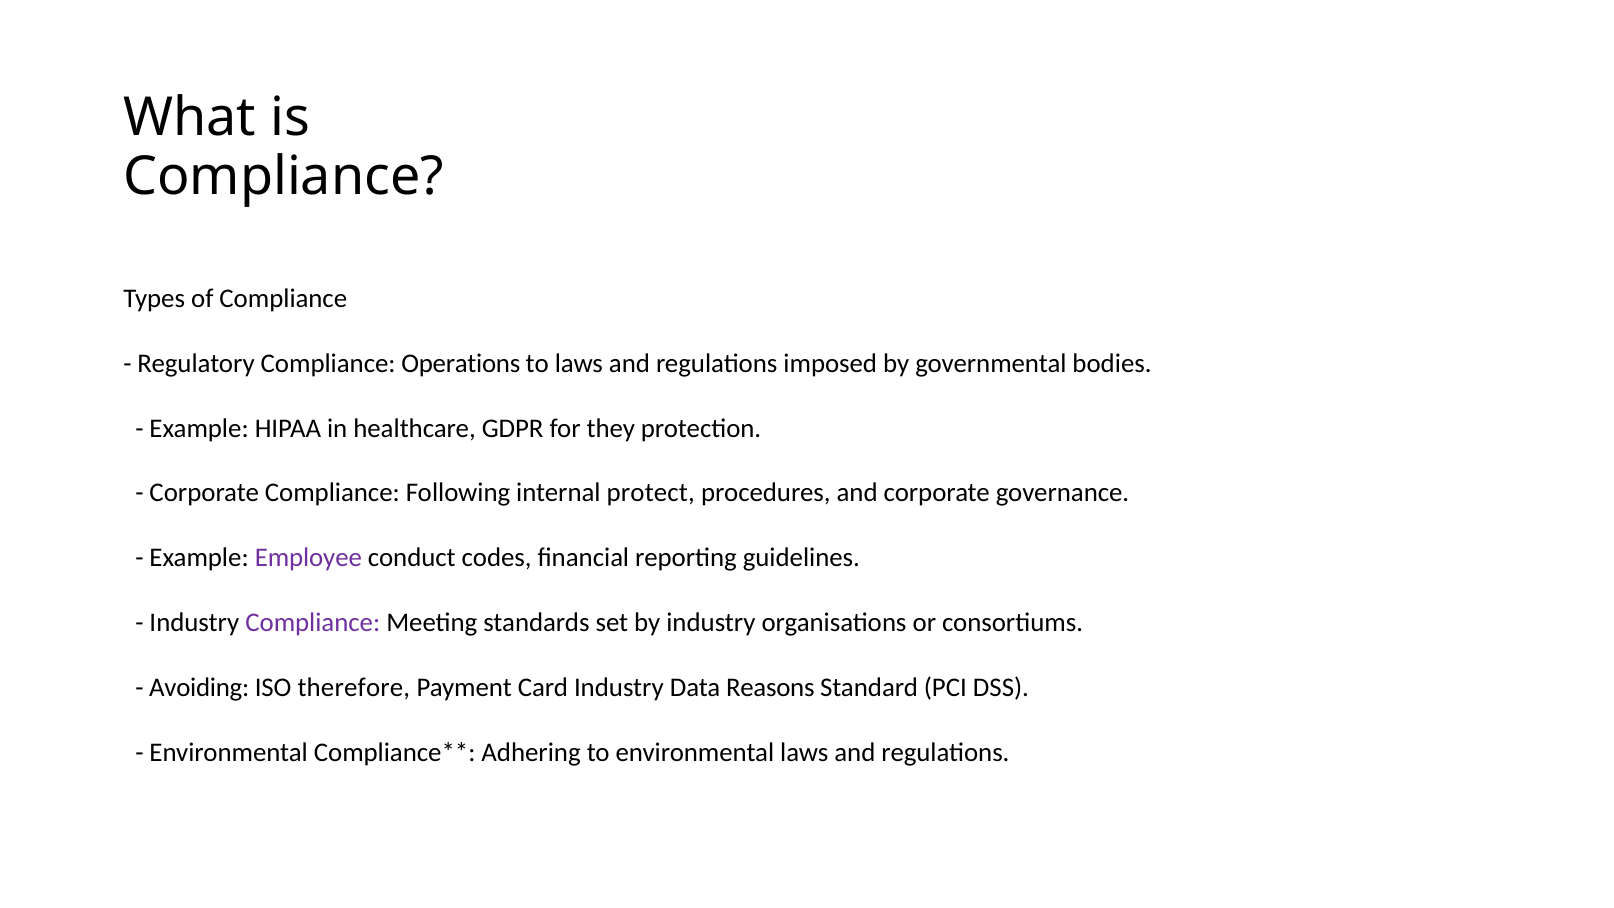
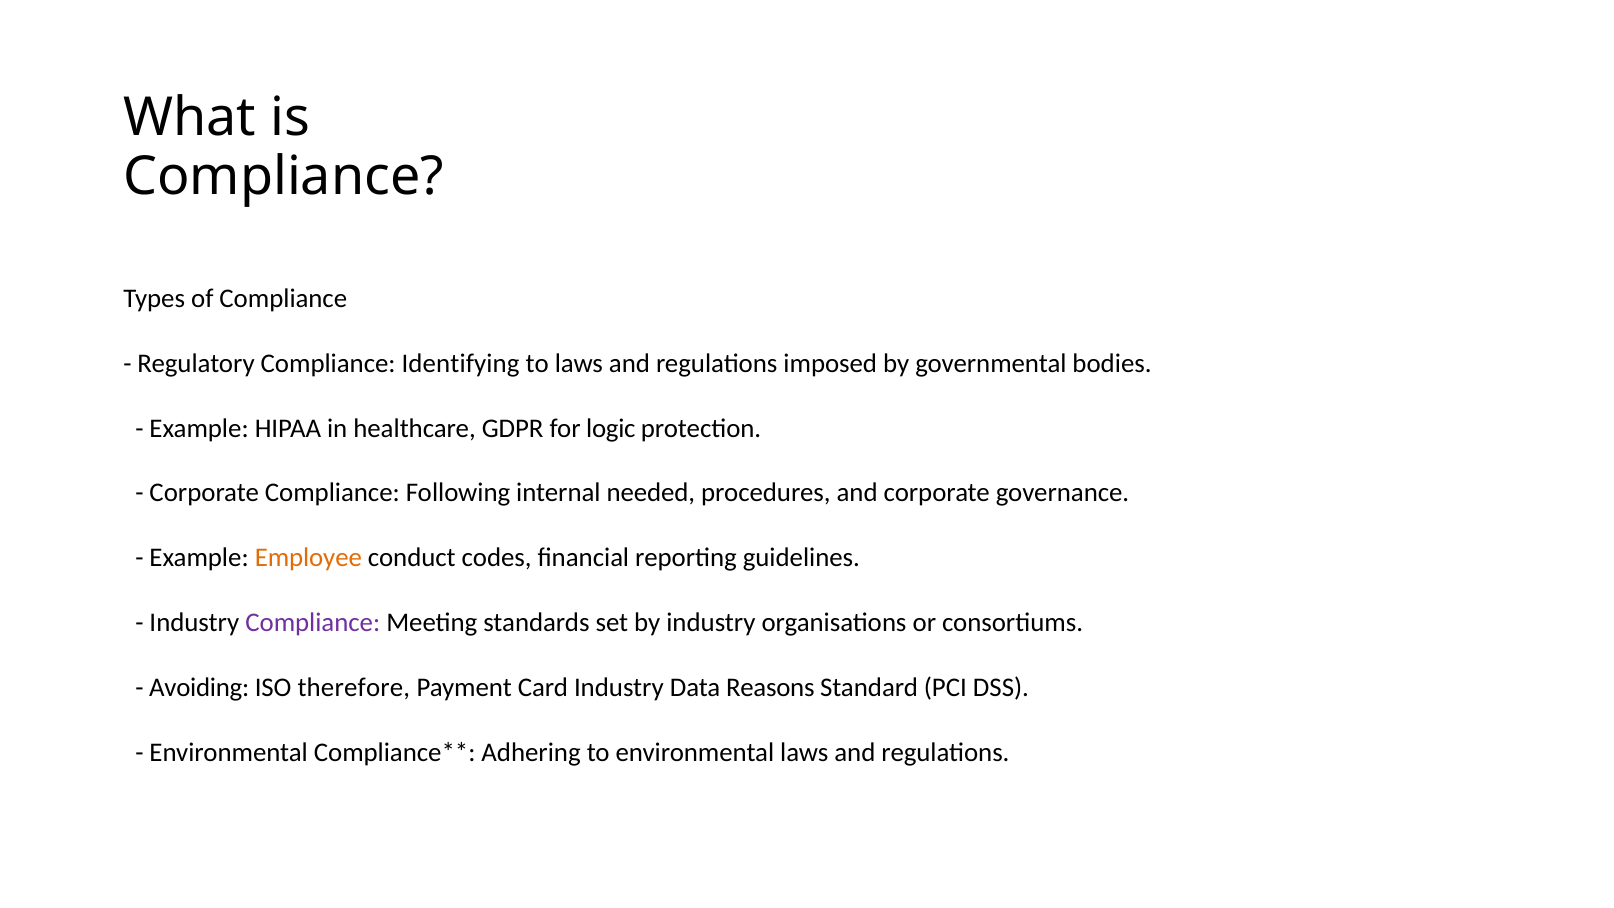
Operations: Operations -> Identifying (461, 363)
they: they -> logic (611, 428)
protect: protect -> needed (651, 493)
Employee colour: purple -> orange (308, 558)
